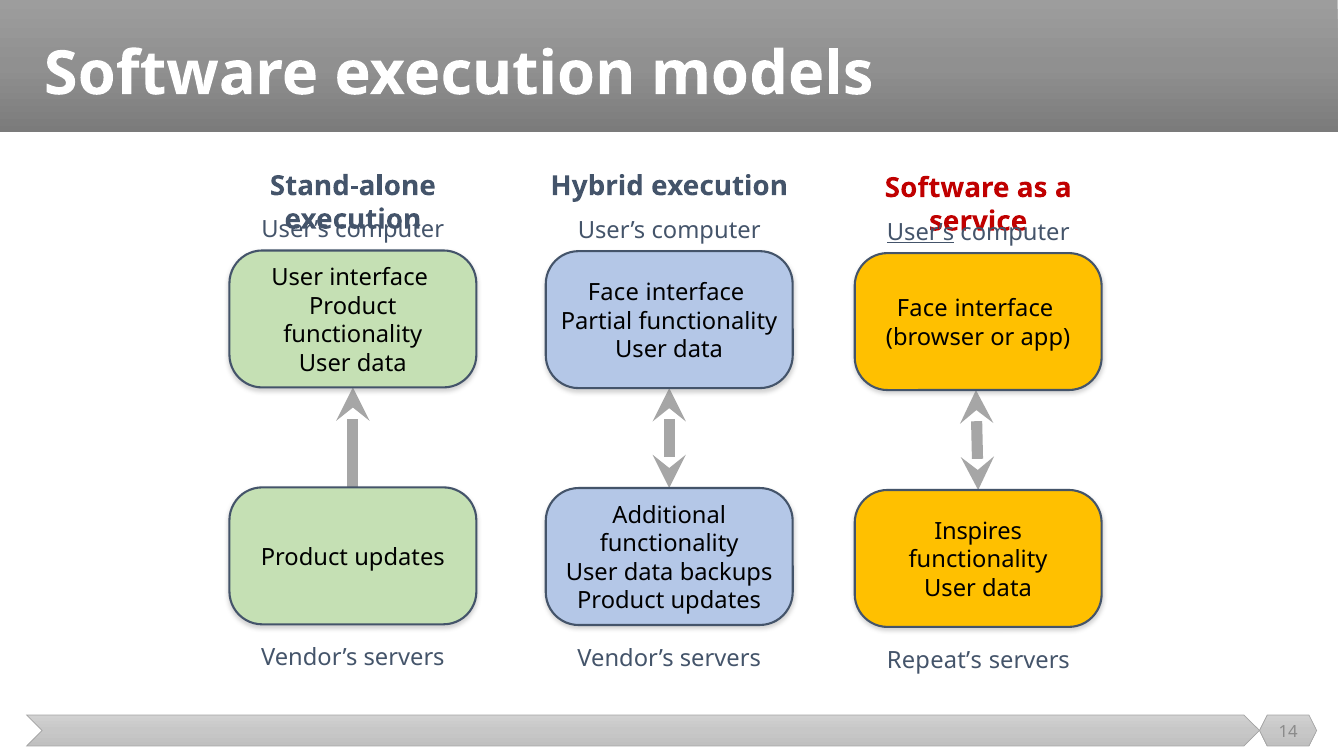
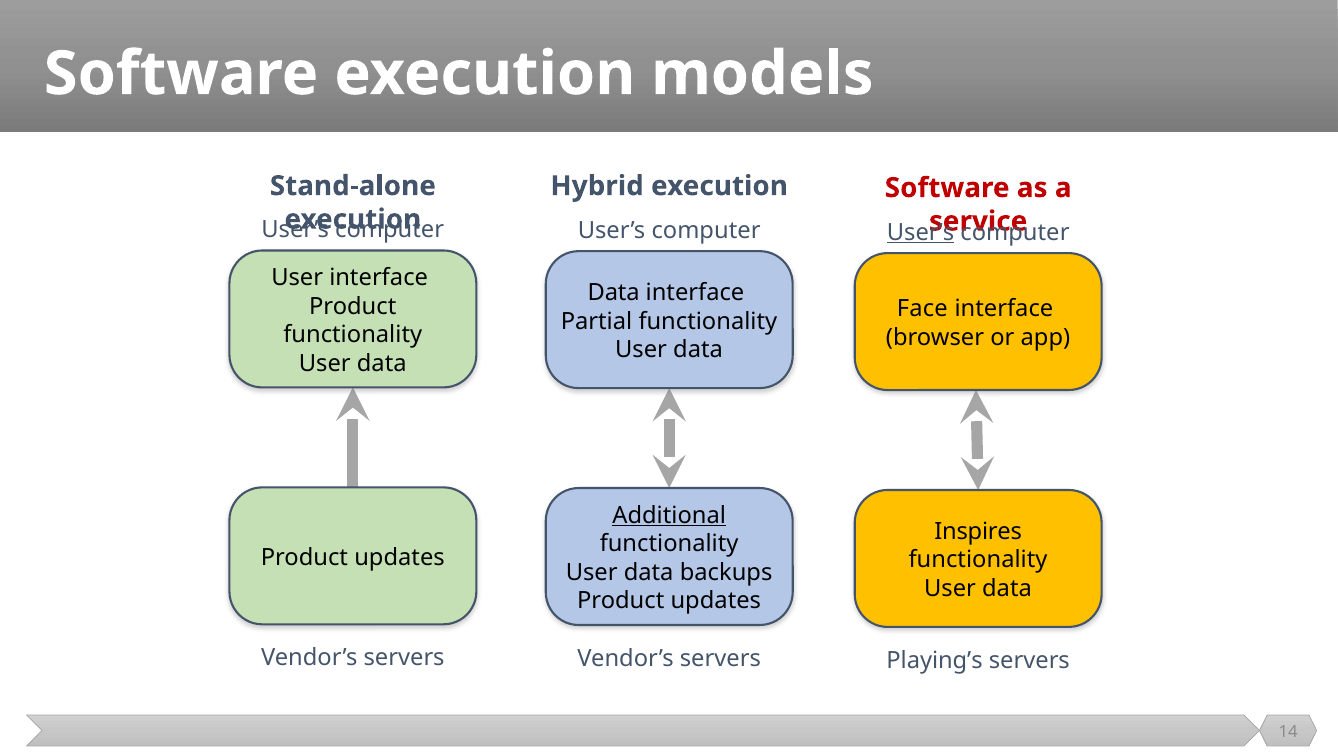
Face: Face -> Data (614, 293)
Additional underline: none -> present (669, 516)
Repeat’s: Repeat’s -> Playing’s (935, 661)
